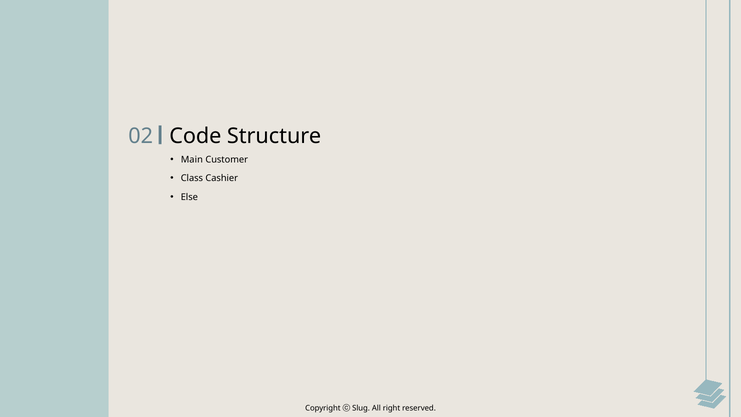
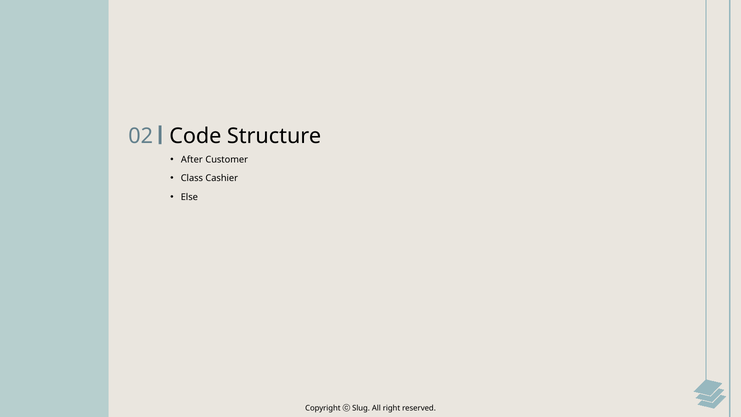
Main: Main -> After (192, 160)
